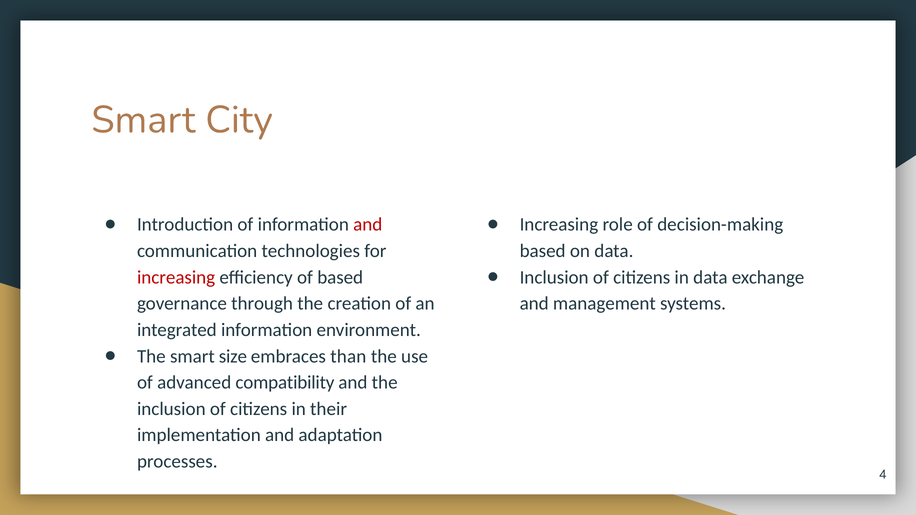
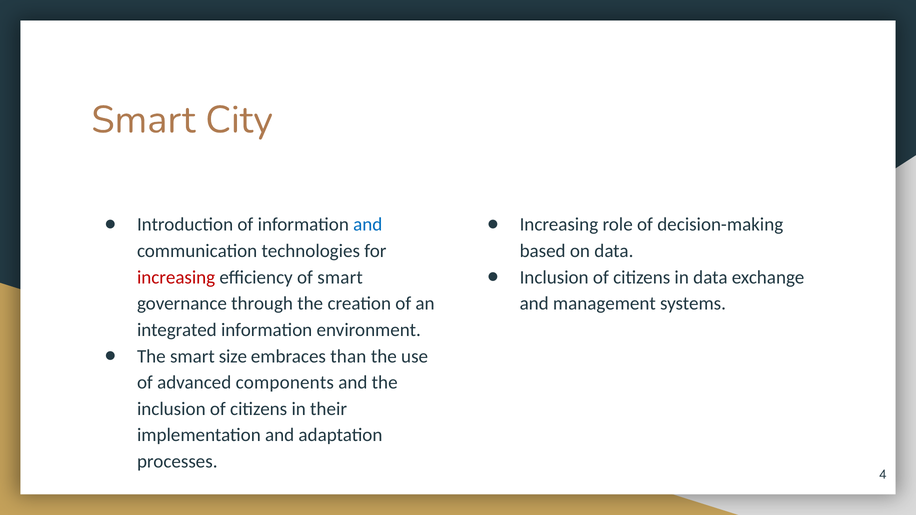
and colour: red -> blue (368, 225)
of based: based -> smart (340, 277)
compatibility: compatibility -> components (285, 383)
